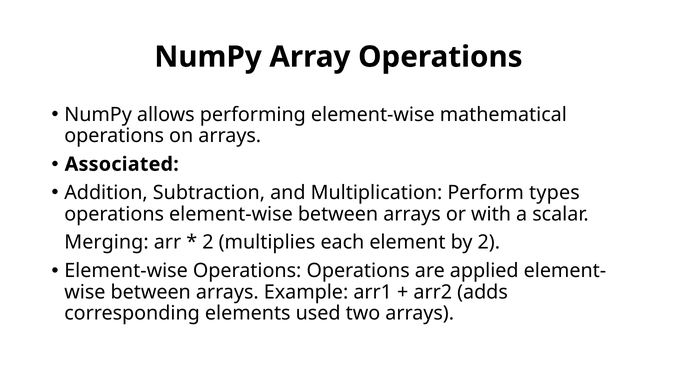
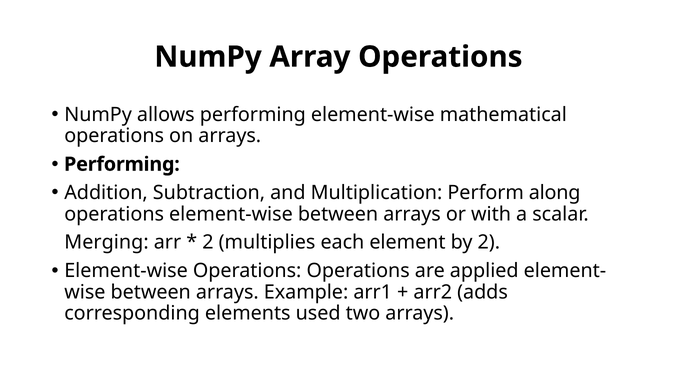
Associated: Associated -> Performing (122, 164)
types: types -> along (555, 193)
